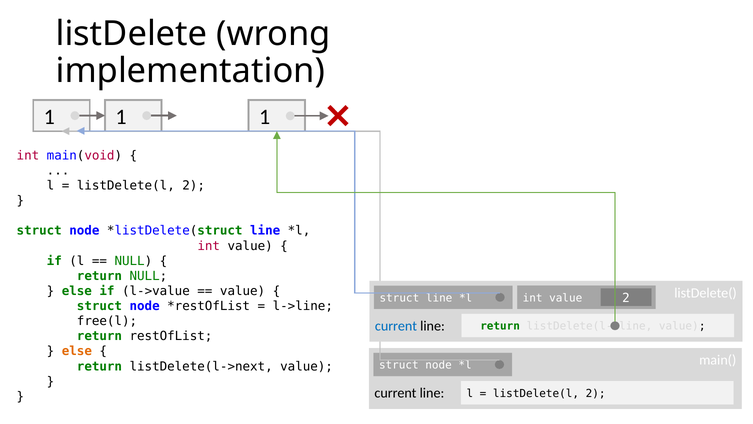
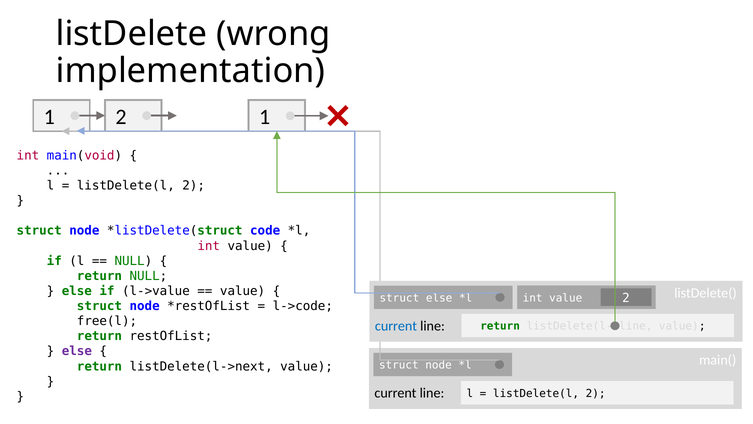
1: 1 -> 2 (121, 117)
line: line -> code (265, 231)
struct line: line -> else (439, 298)
l->line: l->line -> l->code (303, 306)
else colour: orange -> purple (77, 351)
